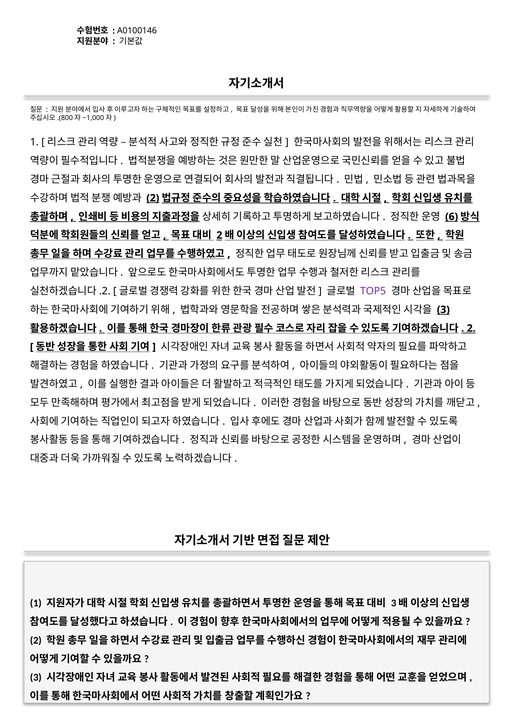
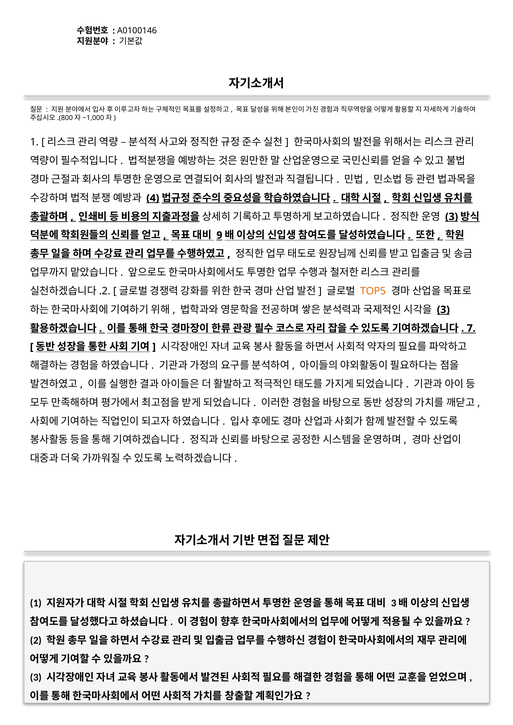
2: 2 -> 4 (153, 198)
6: 6 -> 3 (452, 217)
2: 2 -> 9 (219, 235)
TOP5 colour: purple -> orange (373, 291)
2: 2 -> 7 (471, 329)
